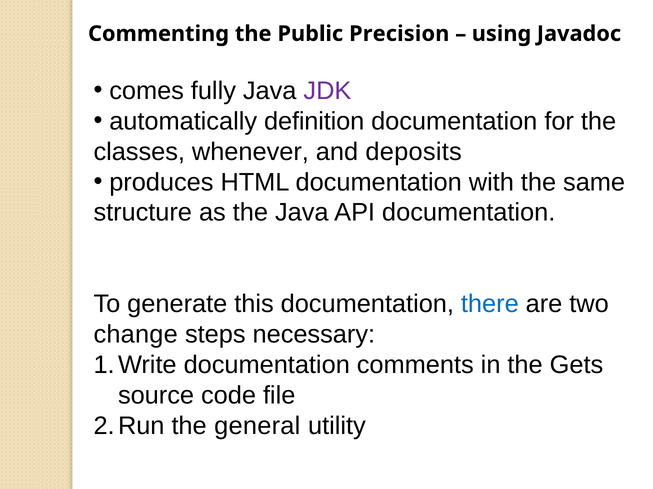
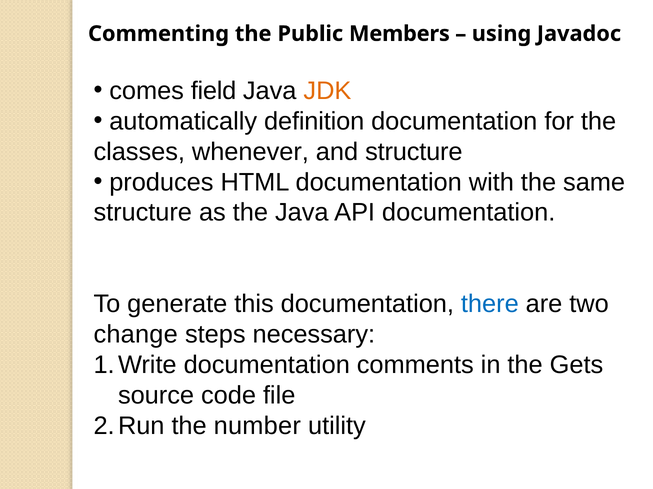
Precision: Precision -> Members (399, 34)
fully: fully -> field (214, 91)
JDK colour: purple -> orange (327, 91)
and deposits: deposits -> structure (414, 152)
general: general -> number (257, 426)
